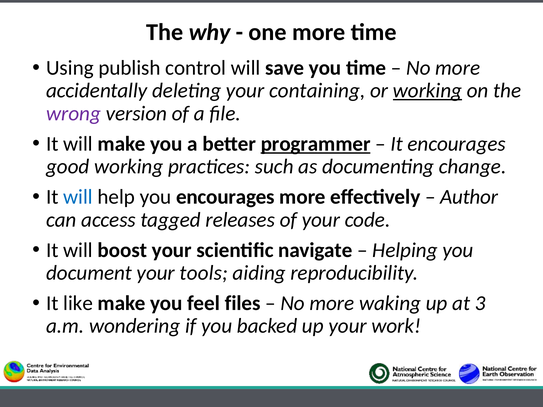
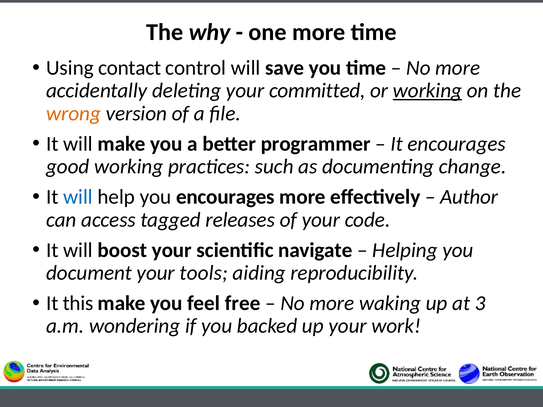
publish: publish -> contact (130, 68)
containing: containing -> committed (317, 91)
wrong colour: purple -> orange (74, 114)
programmer underline: present -> none (316, 144)
like: like -> this (78, 303)
files: files -> free (243, 303)
